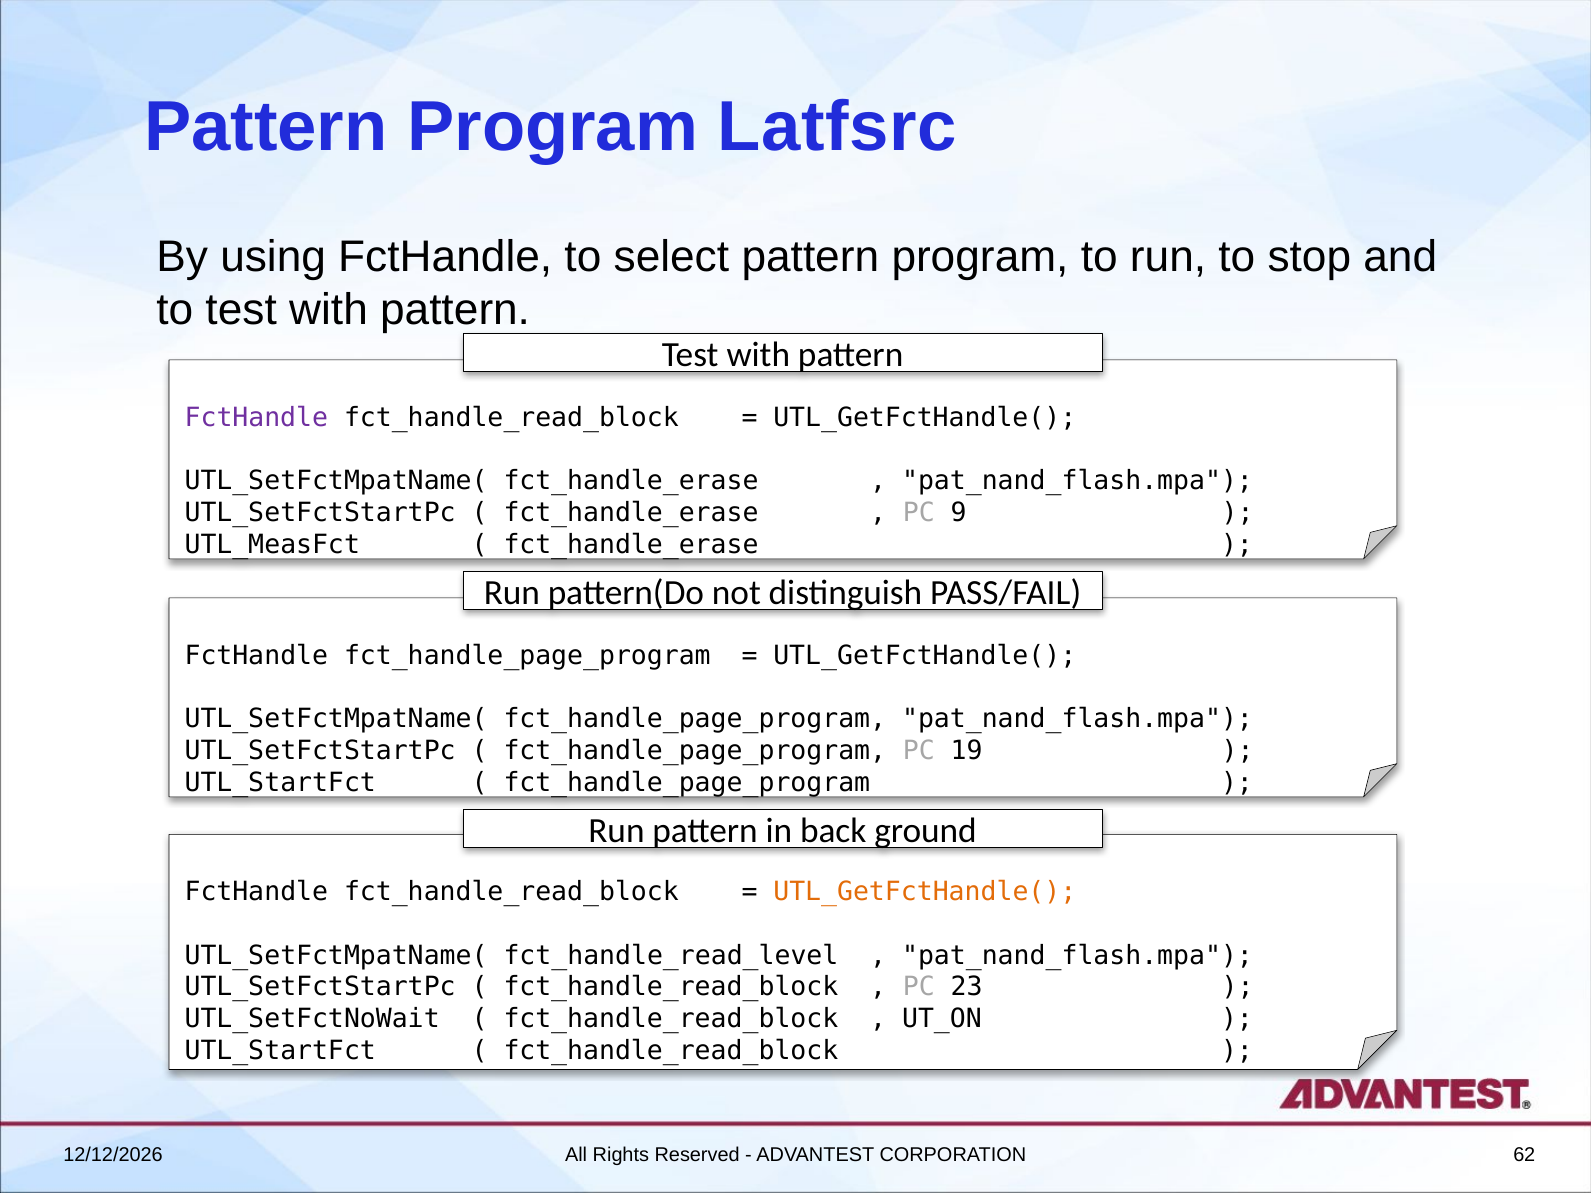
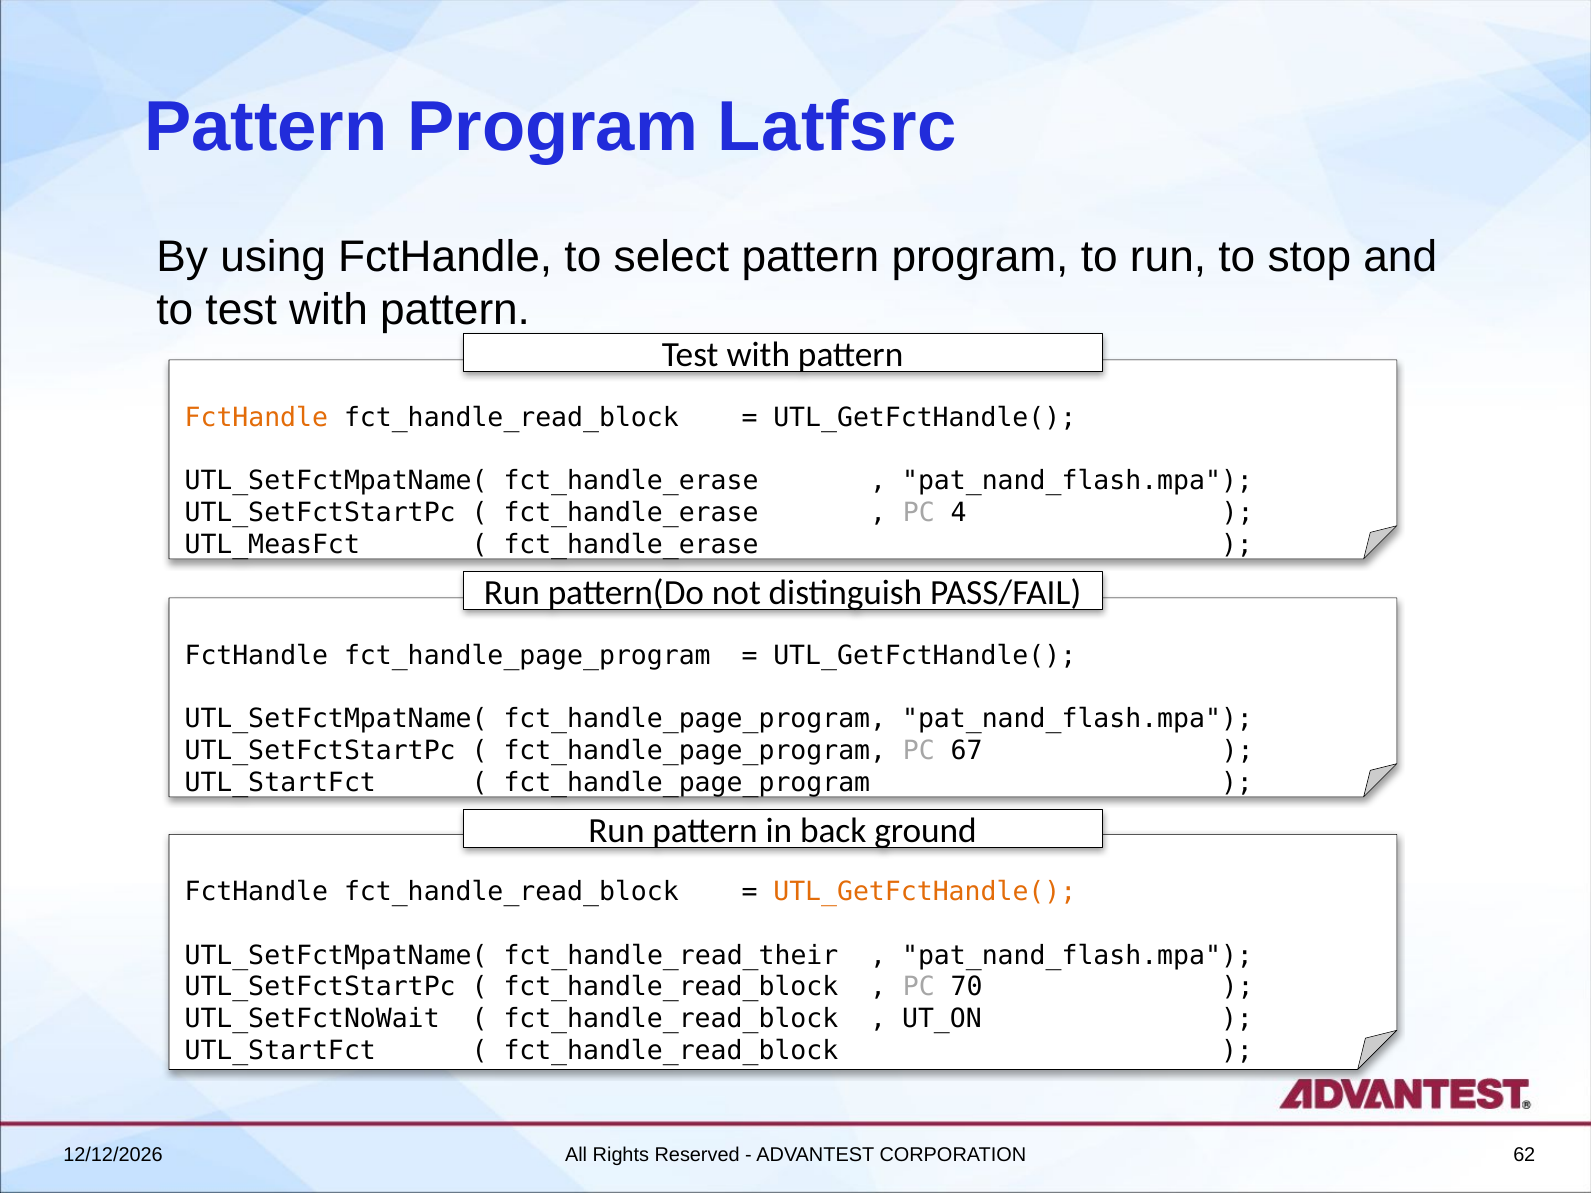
FctHandle colour: purple -> orange (256, 417)
9: 9 -> 4 (959, 513)
19: 19 -> 67 (967, 751)
fct_handle_read_level: fct_handle_read_level -> fct_handle_read_their (671, 956)
23: 23 -> 70 (967, 987)
